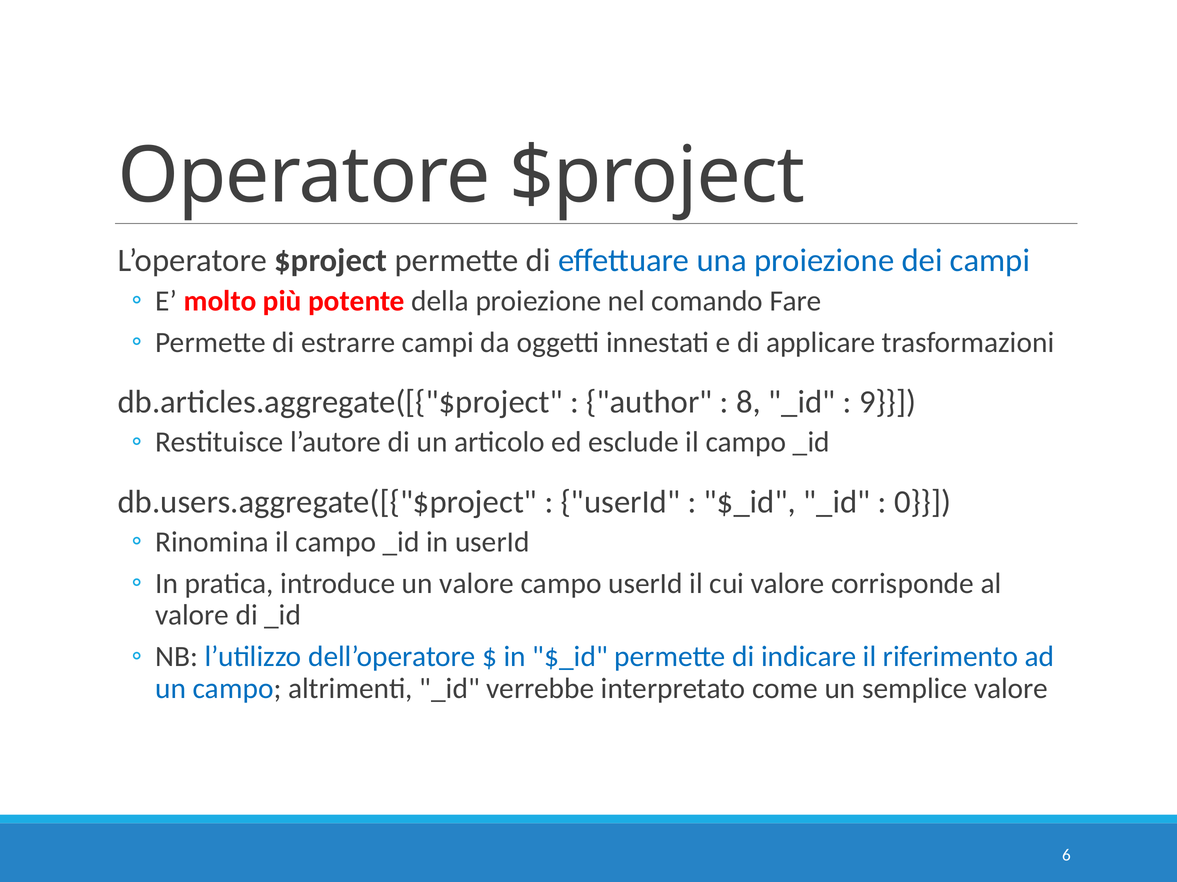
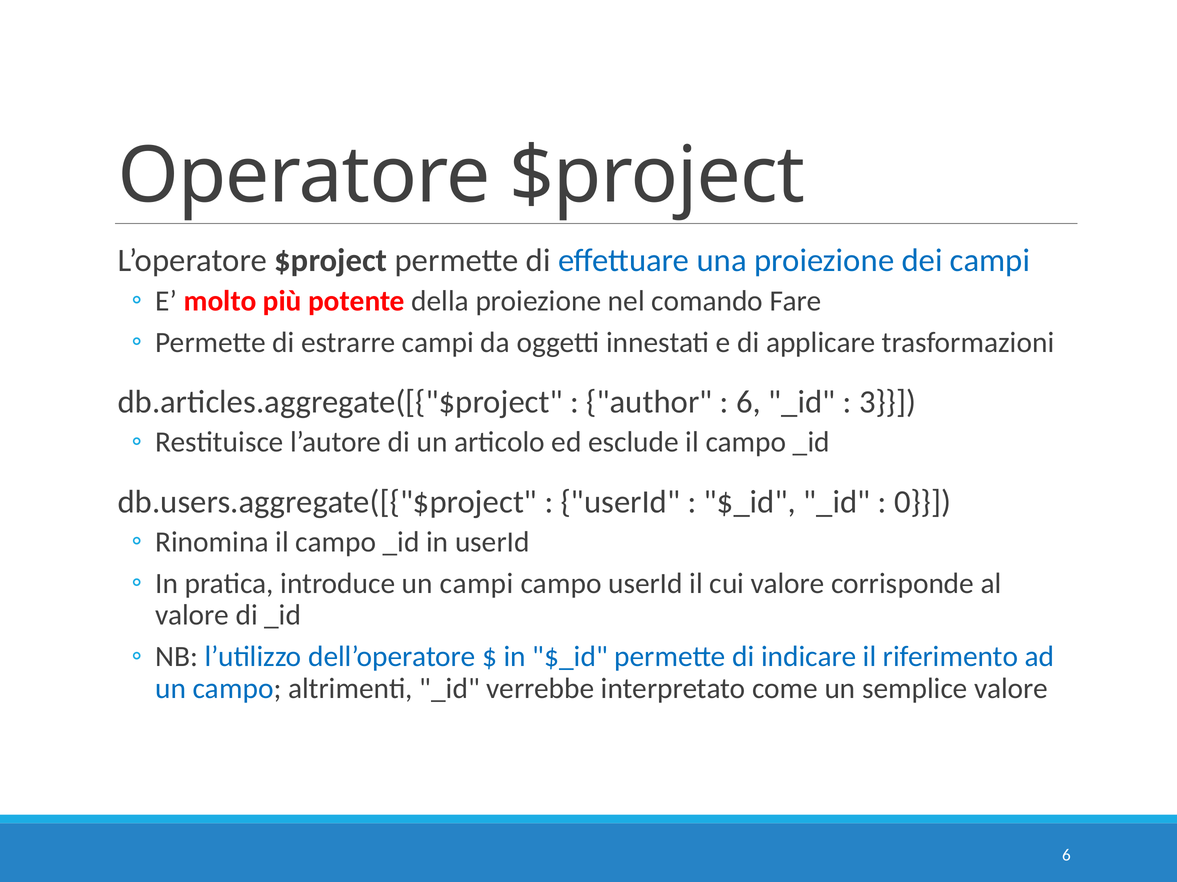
8: 8 -> 6 (748, 402)
9: 9 -> 3 (888, 402)
un valore: valore -> campi (477, 584)
